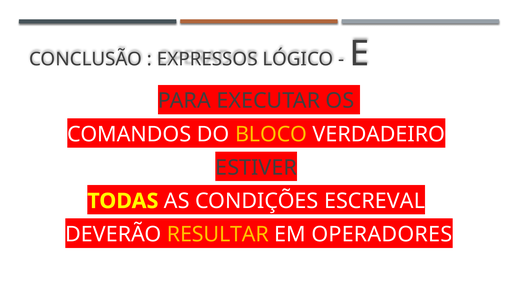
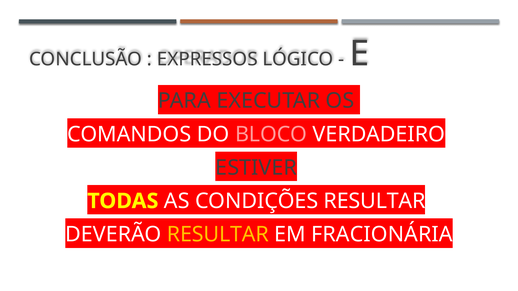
BLOCO colour: yellow -> pink (271, 134)
CONDIÇÕES ESCREVAL: ESCREVAL -> RESULTAR (375, 201)
OPERADORES: OPERADORES -> FRACIONÁRIA (382, 235)
